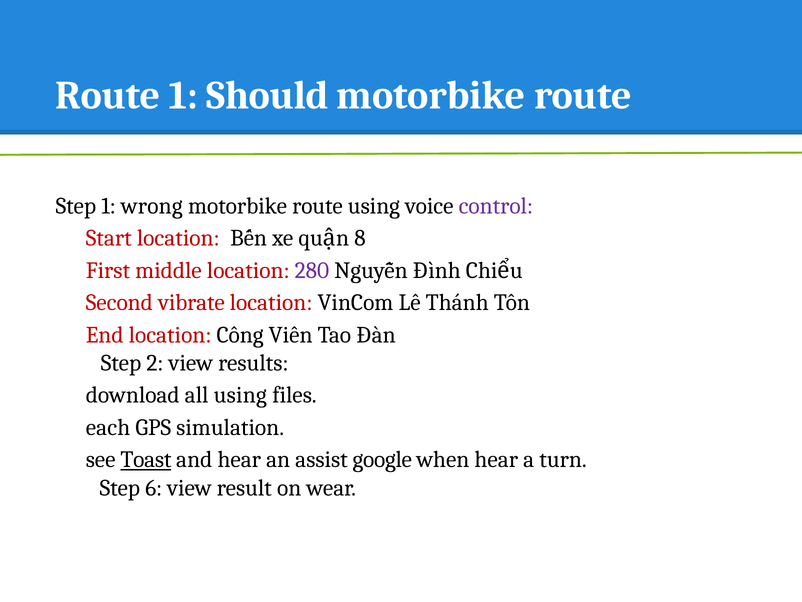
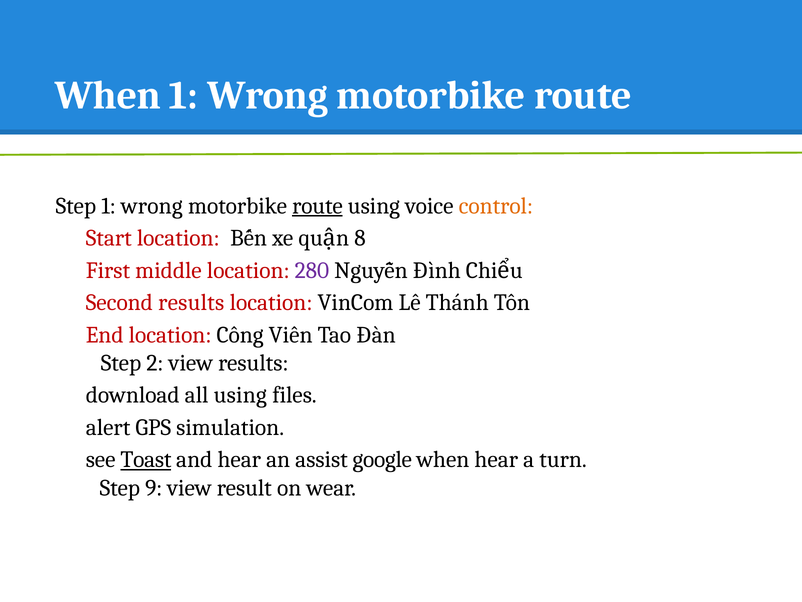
Route: Route -> When (108, 95)
Should: Should -> Wrong (267, 95)
route underline: none -> present (317, 206)
control colour: purple -> orange (496, 206)
Second vibrate: vibrate -> results (191, 302)
each: each -> alert (108, 427)
6: 6 -> 9 (154, 487)
